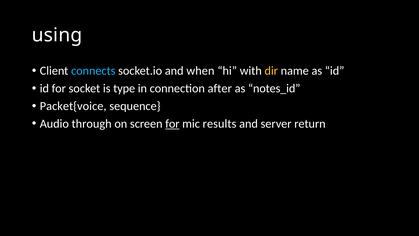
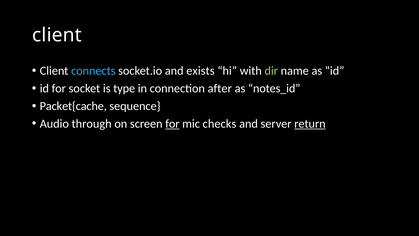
using: using -> client (57, 35)
when: when -> exists (200, 71)
dir colour: yellow -> light green (271, 71)
Packet{voice: Packet{voice -> Packet{cache (73, 106)
results: results -> checks (220, 124)
return underline: none -> present (310, 124)
